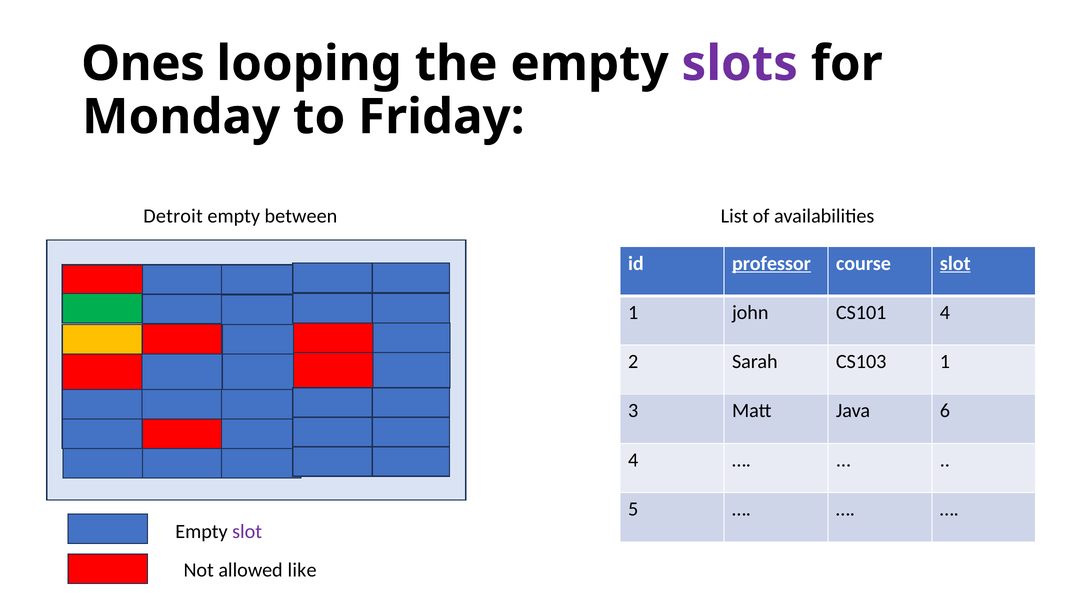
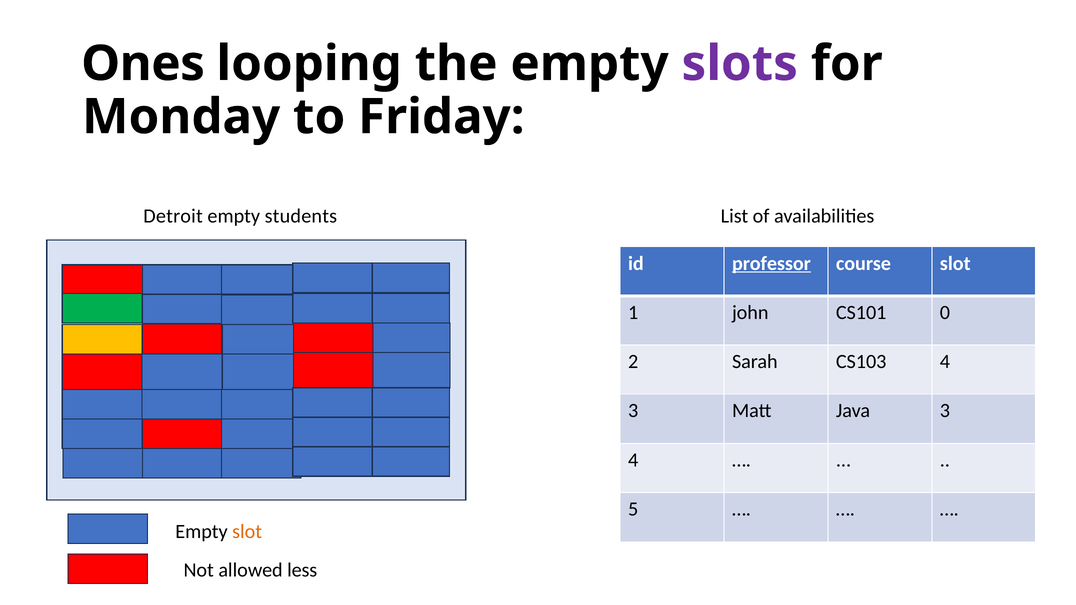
between: between -> students (301, 216)
slot underline: present -> none (955, 263)
CS101 4: 4 -> 0 (945, 313)
CS103 1: 1 -> 4 (945, 362)
Java 6: 6 -> 3 (945, 411)
slot colour: purple -> orange (247, 532)
like: like -> less (302, 570)
